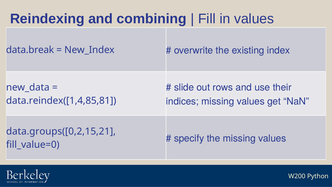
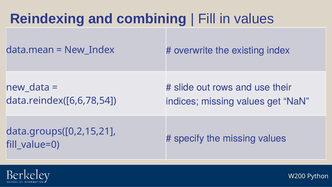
data.break: data.break -> data.mean (30, 50)
data.reindex([1,4,85,81: data.reindex([1,4,85,81 -> data.reindex([6,6,78,54 (61, 101)
